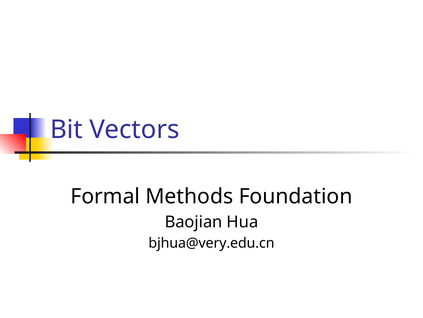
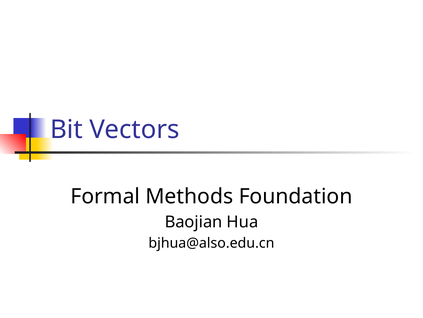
bjhua@very.edu.cn: bjhua@very.edu.cn -> bjhua@also.edu.cn (211, 243)
